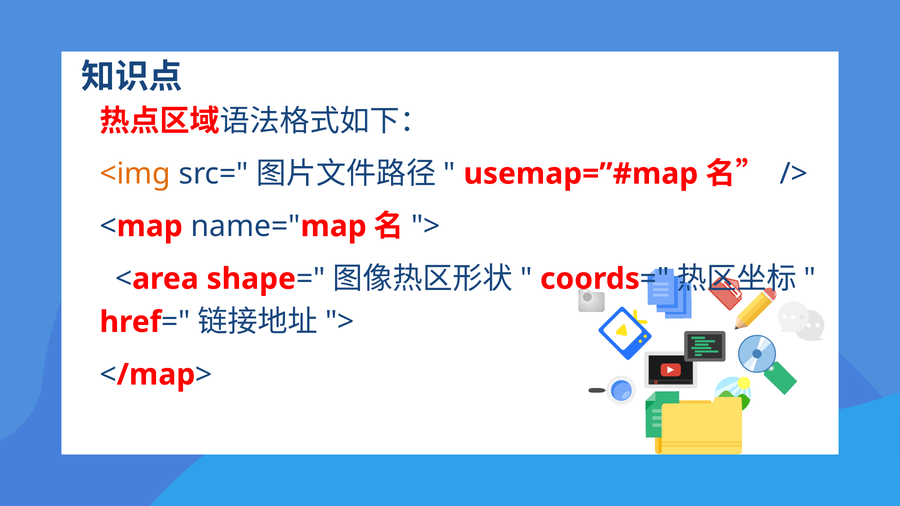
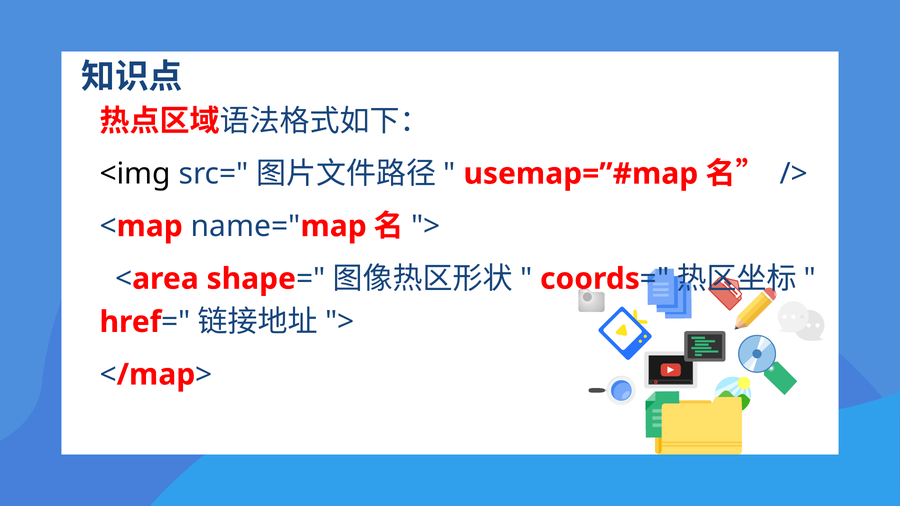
<img colour: orange -> black (135, 174)
